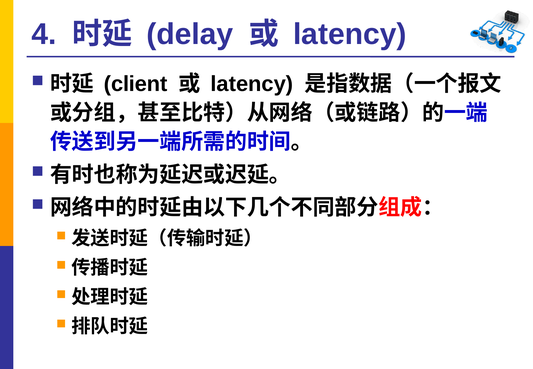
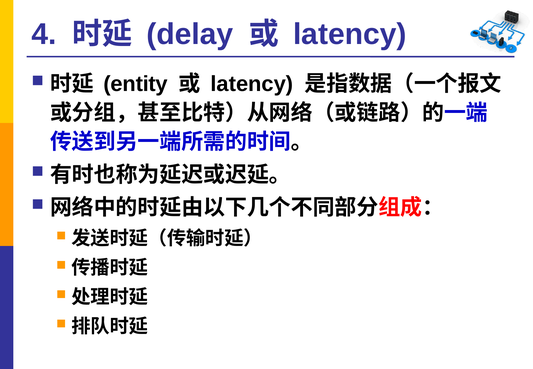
client: client -> entity (136, 84)
